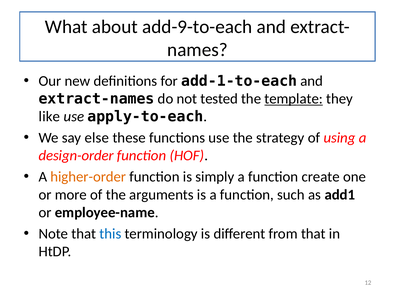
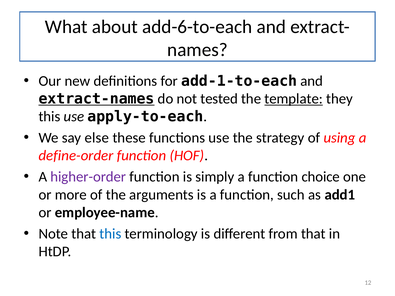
add-9-to-each: add-9-to-each -> add-6-to-each (197, 27)
extract-names underline: none -> present (96, 99)
like: like -> this (49, 117)
design-order: design-order -> define-order (76, 156)
higher-order colour: orange -> purple (88, 177)
create: create -> choice (321, 177)
